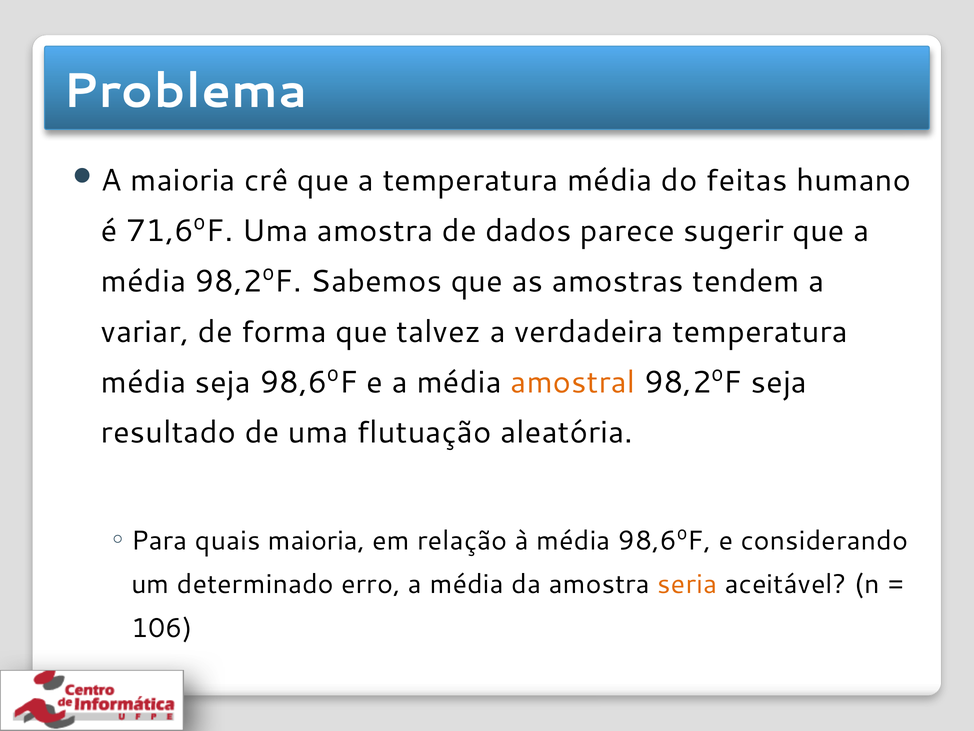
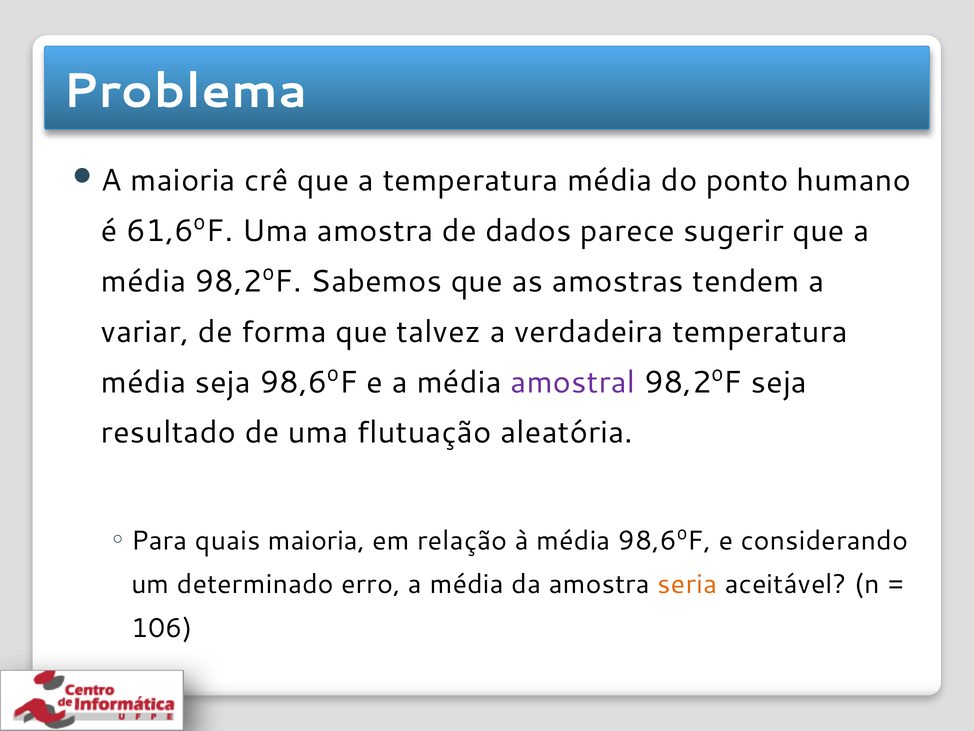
feitas: feitas -> ponto (747, 181)
71,6ºF: 71,6ºF -> 61,6ºF (180, 231)
amostral colour: orange -> purple (573, 382)
